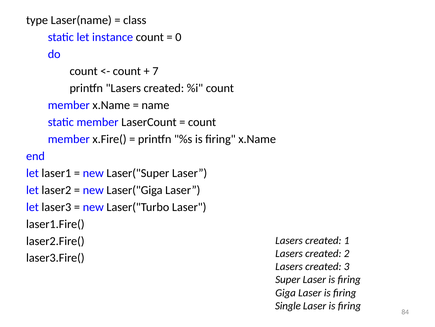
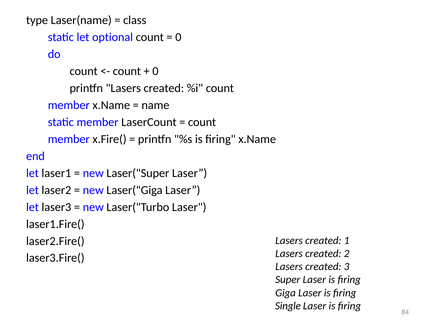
instance: instance -> optional (113, 37)
7: 7 -> 0 (155, 71)
